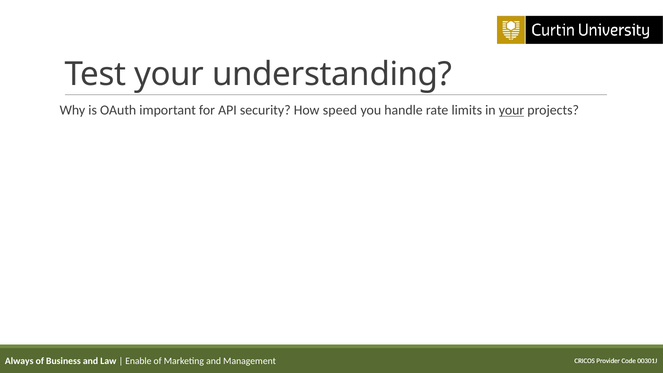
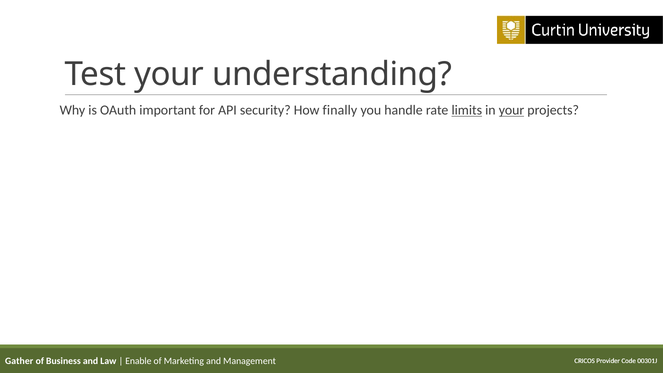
speed: speed -> finally (340, 110)
limits underline: none -> present (467, 110)
Always: Always -> Gather (19, 361)
